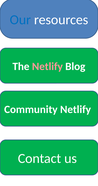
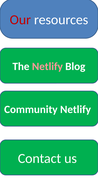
Our colour: blue -> red (20, 20)
